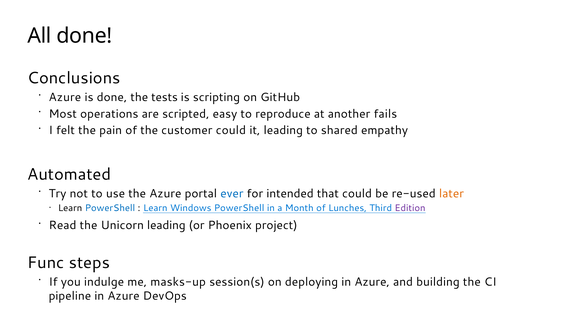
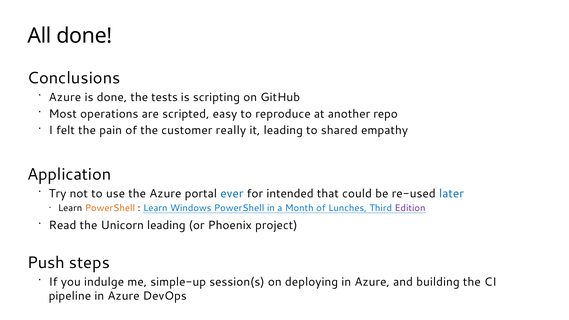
fails: fails -> repo (386, 114)
customer could: could -> really (231, 130)
Automated: Automated -> Application (69, 174)
later colour: orange -> blue (451, 194)
PowerShell colour: blue -> orange (110, 208)
Func: Func -> Push (46, 263)
masks-up: masks-up -> simple-up (178, 282)
